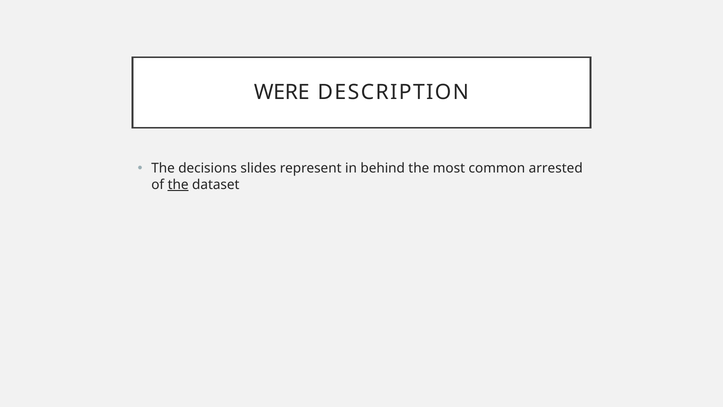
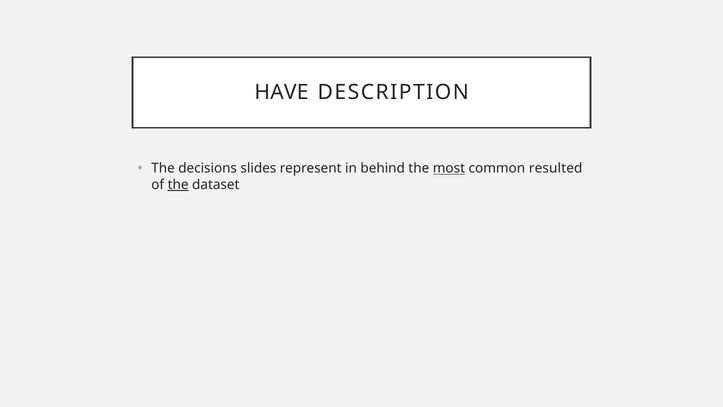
WERE: WERE -> HAVE (281, 92)
most underline: none -> present (449, 168)
arrested: arrested -> resulted (556, 168)
